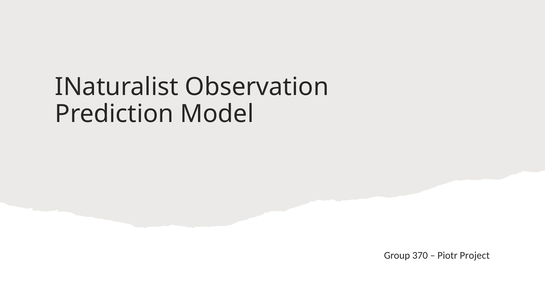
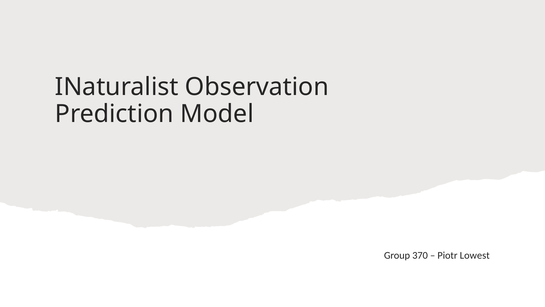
Project: Project -> Lowest (475, 255)
